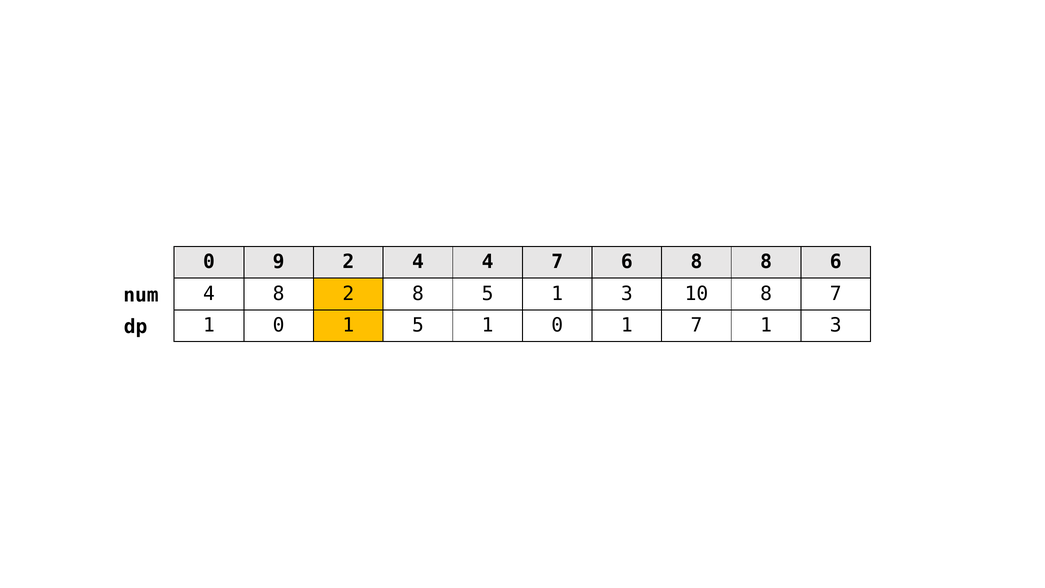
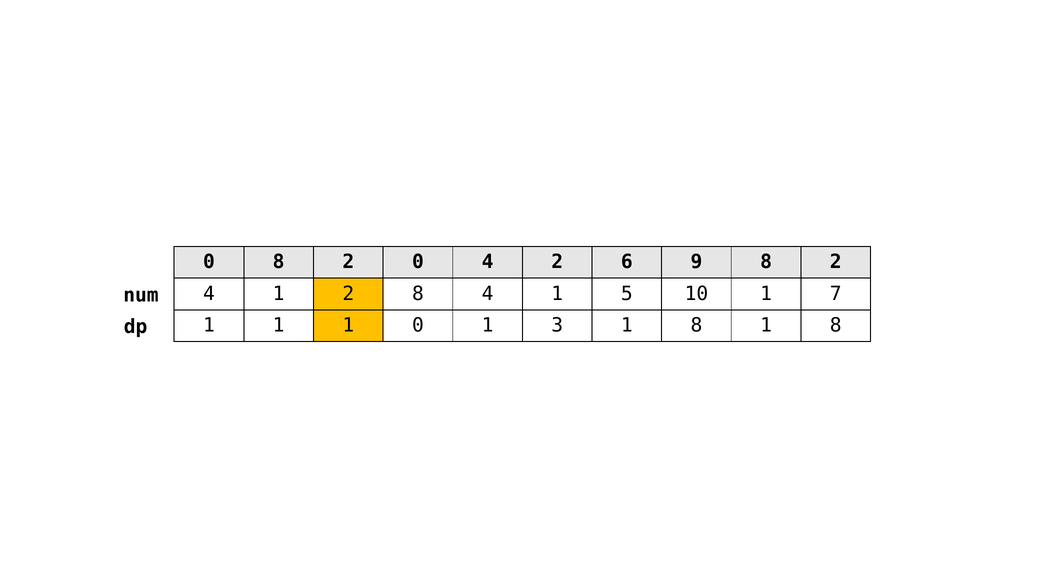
0 9: 9 -> 8 (279, 262)
2 4: 4 -> 0 (418, 262)
4 7: 7 -> 2 (557, 262)
6 8: 8 -> 9 (696, 262)
6: 6 -> 2 (836, 262)
8: 8 -> 1 (279, 294)
8 5: 5 -> 4 (488, 294)
3: 3 -> 5 (627, 294)
10 8: 8 -> 1 (766, 294)
0: 0 -> 1 (279, 325)
1 5: 5 -> 0 (418, 325)
0: 0 -> 3 (557, 325)
7: 7 -> 8 (696, 325)
3: 3 -> 8 (836, 325)
